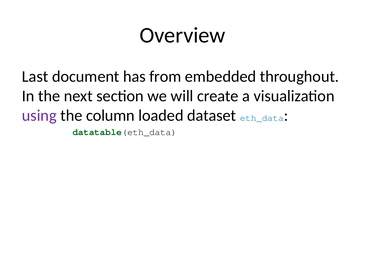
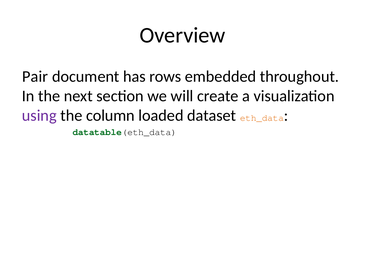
Last: Last -> Pair (35, 77)
from: from -> rows (165, 77)
eth_data colour: blue -> orange (262, 118)
